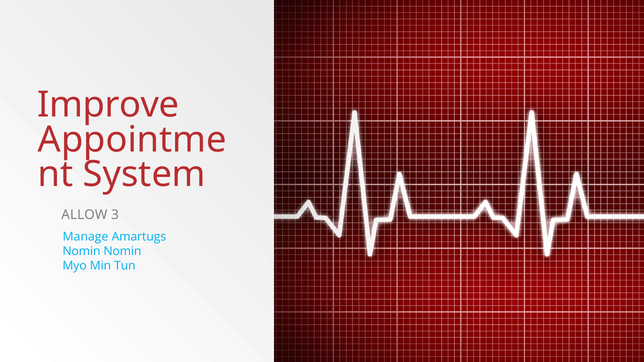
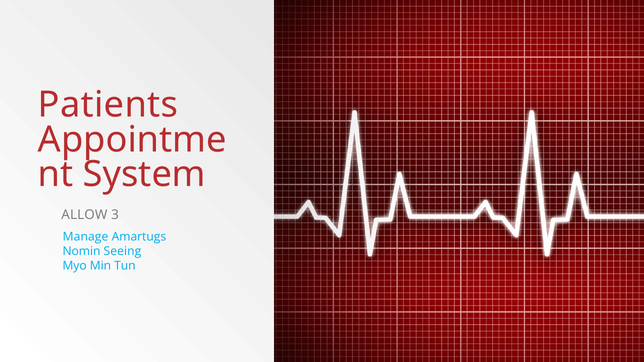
Improve: Improve -> Patients (108, 105)
Nomin Nomin: Nomin -> Seeing (122, 251)
